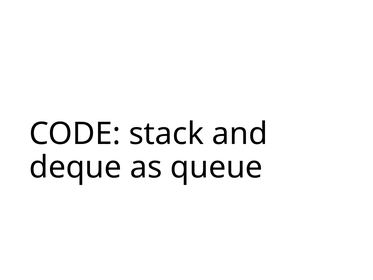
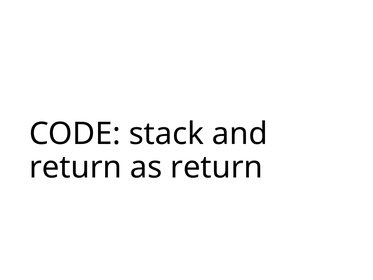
deque: deque -> return (75, 167)
as queue: queue -> return (216, 167)
